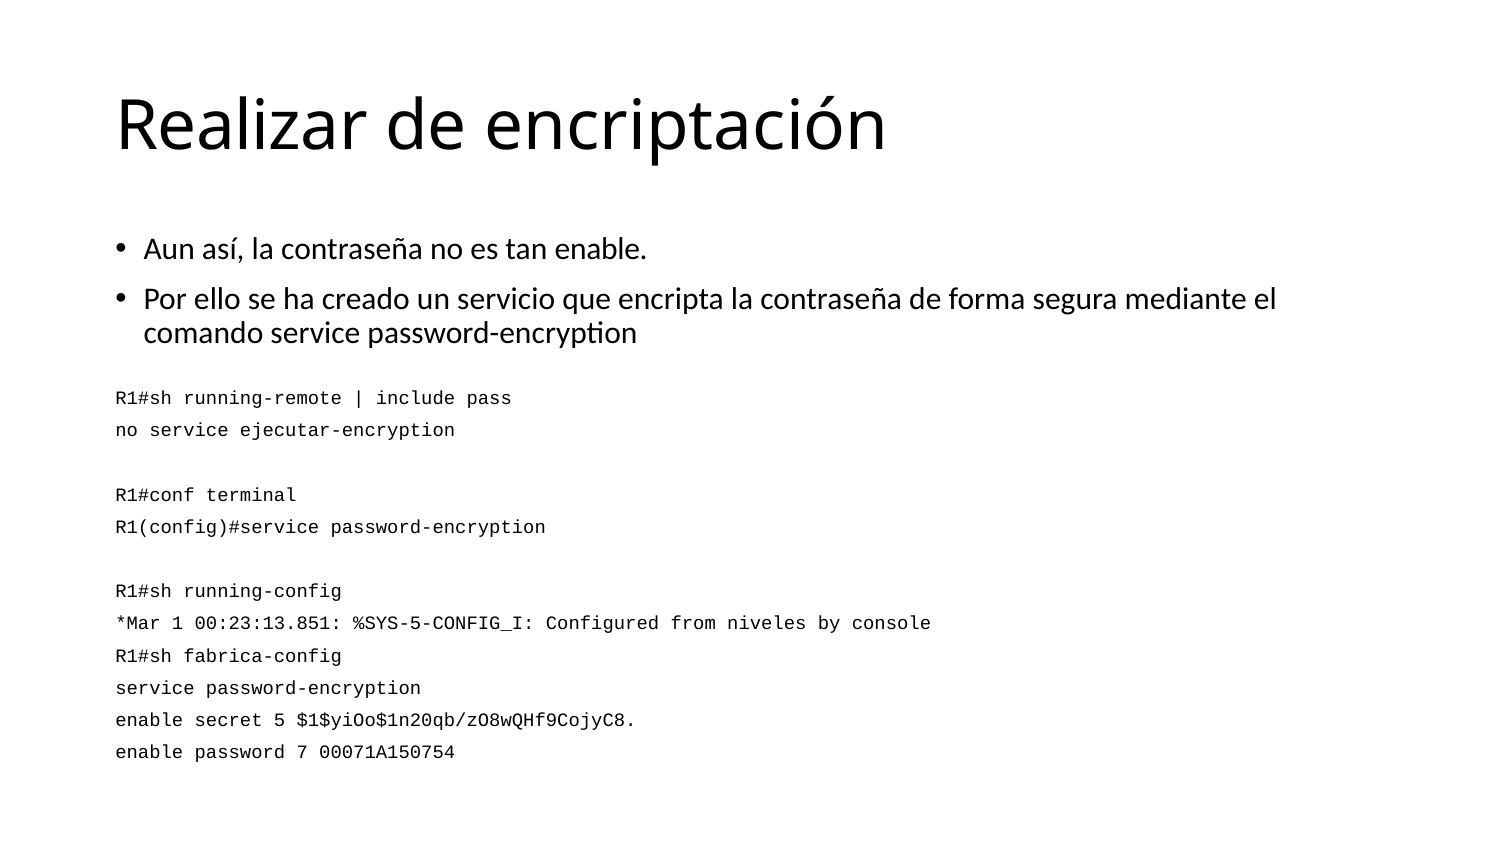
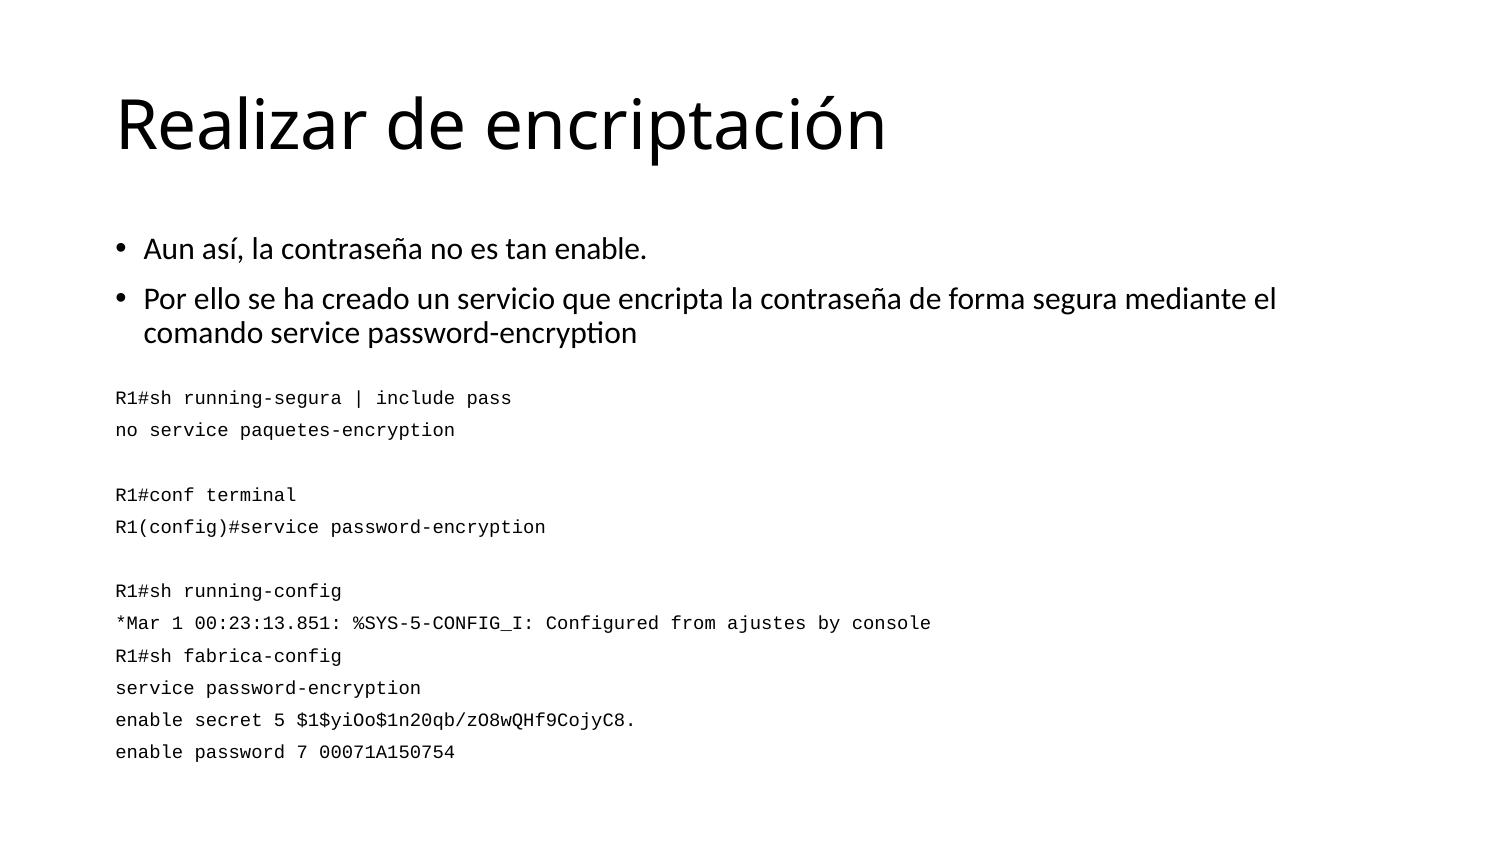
running-remote: running-remote -> running-segura (263, 398)
ejecutar-encryption: ejecutar-encryption -> paquetes-encryption (348, 430)
niveles: niveles -> ajustes (767, 623)
